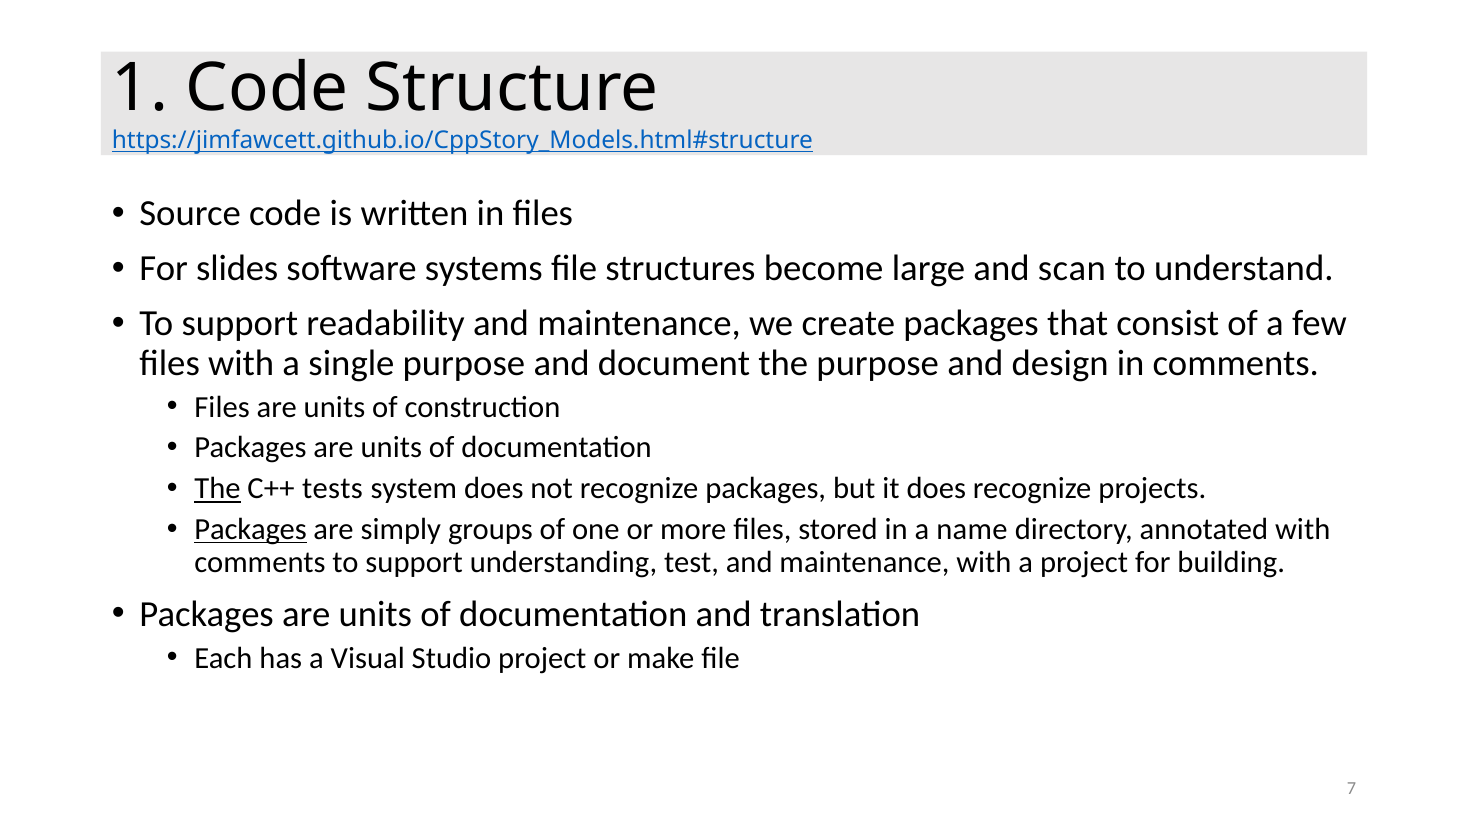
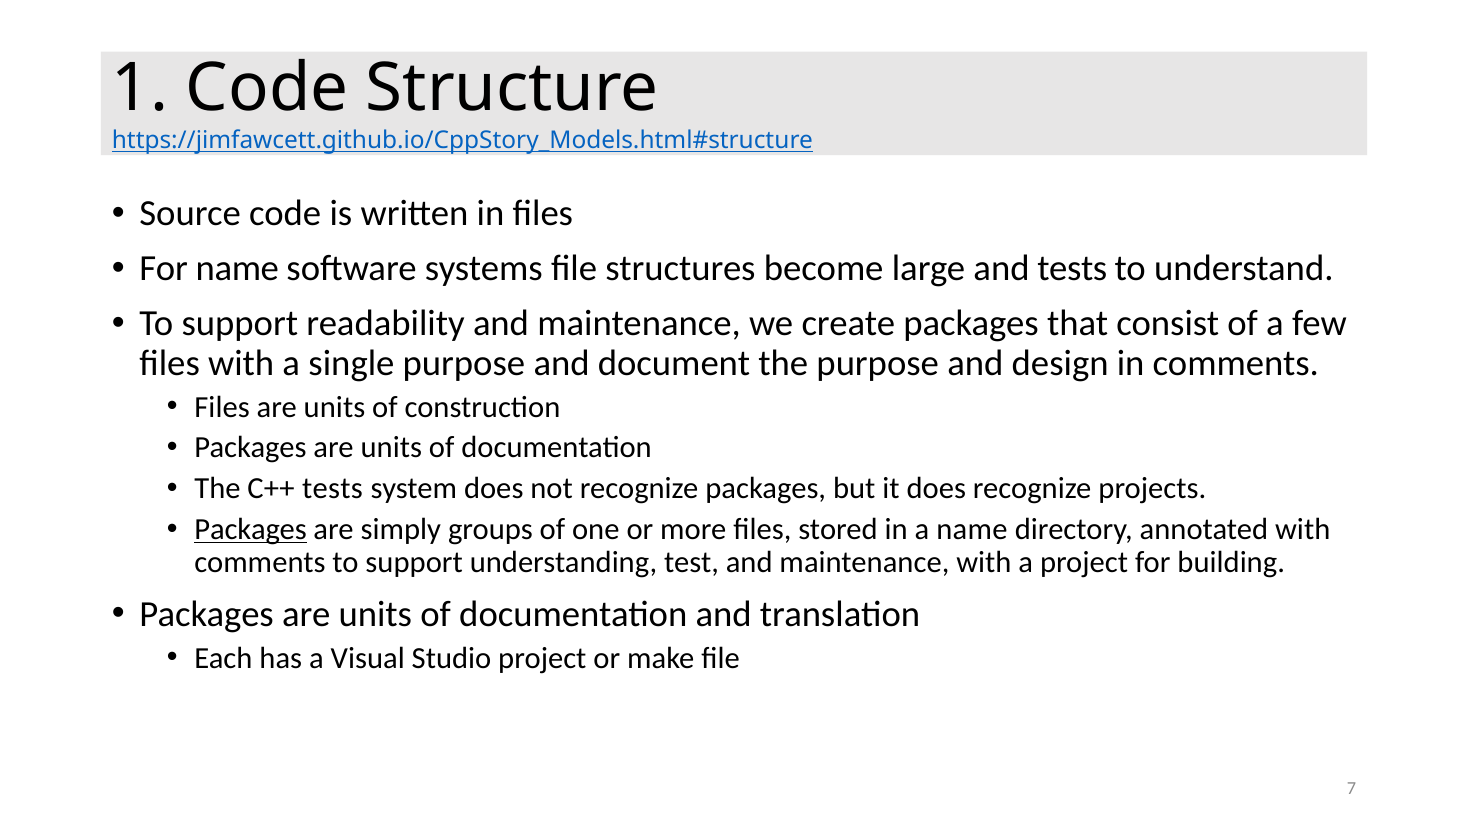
For slides: slides -> name (237, 268)
and scan: scan -> tests (1072, 268)
The underline: present -> none (218, 488)
